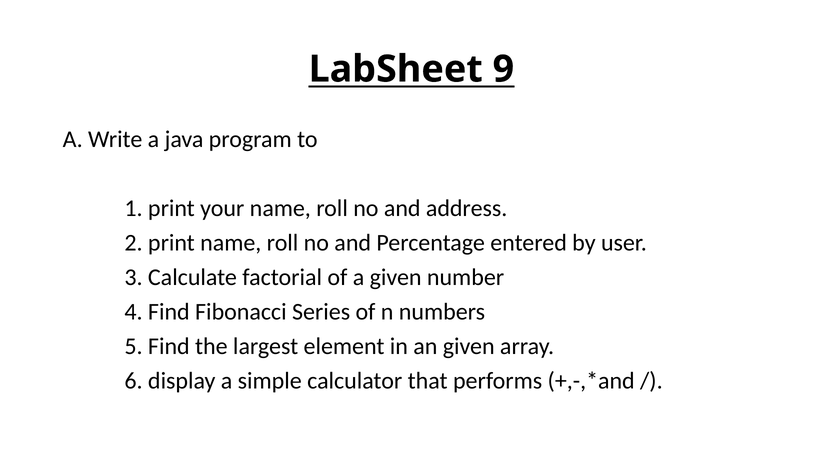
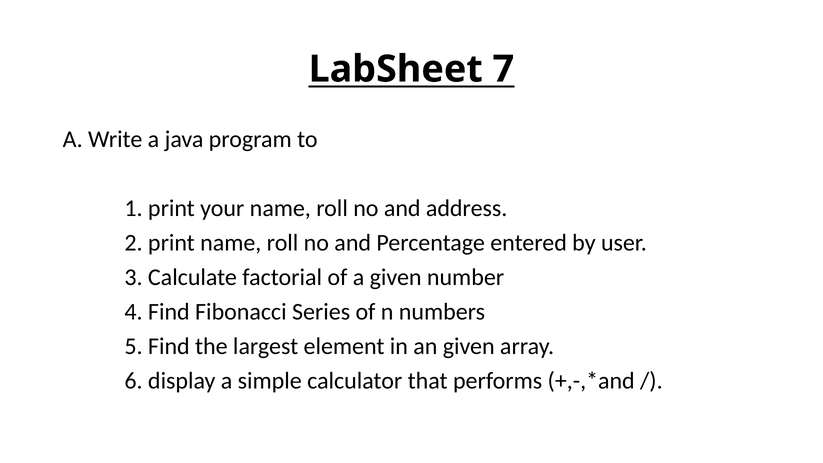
9: 9 -> 7 (503, 69)
